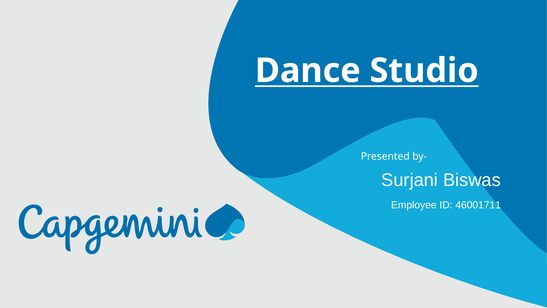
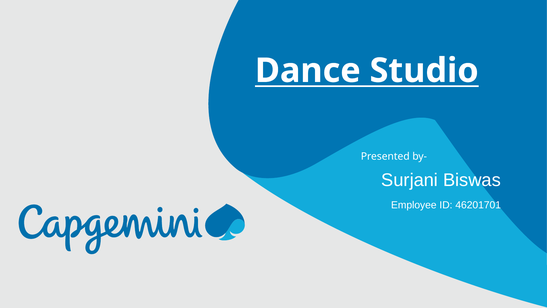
46001711: 46001711 -> 46201701 (478, 205)
